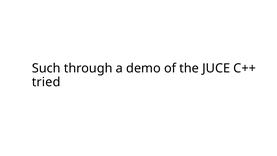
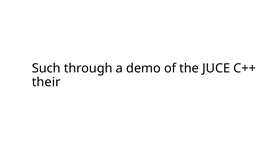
tried: tried -> their (46, 82)
